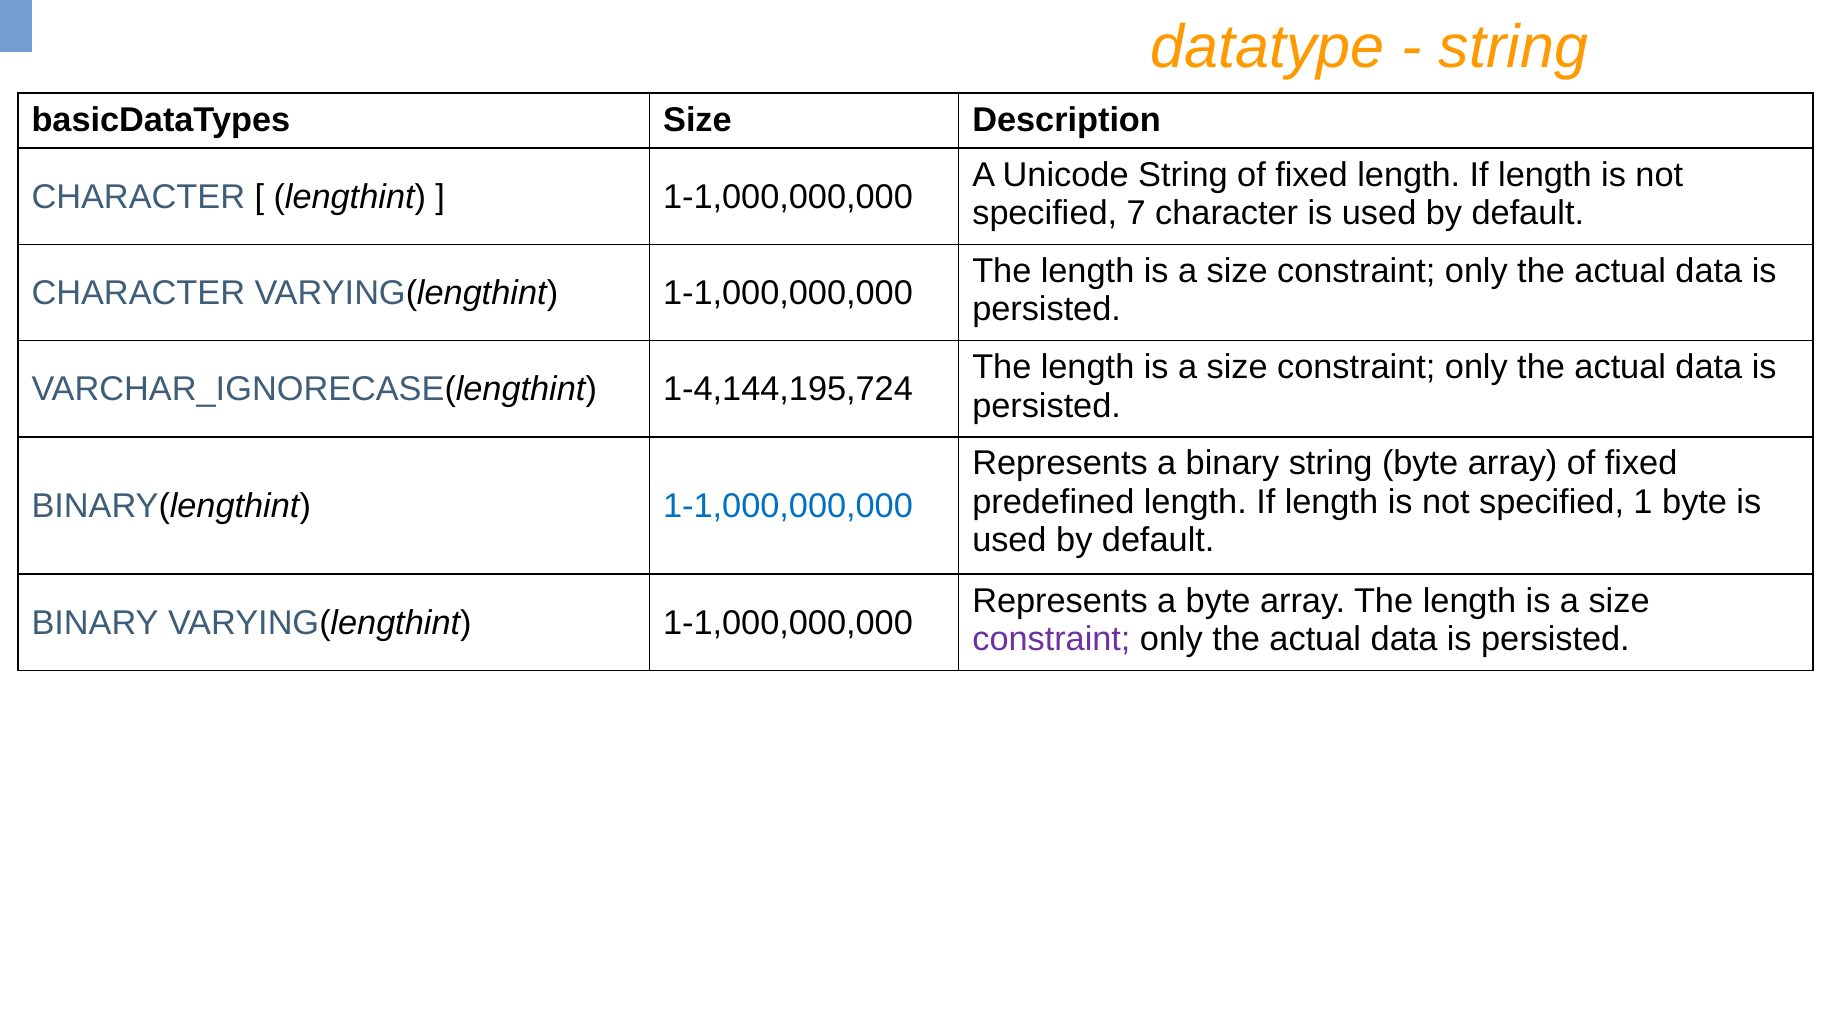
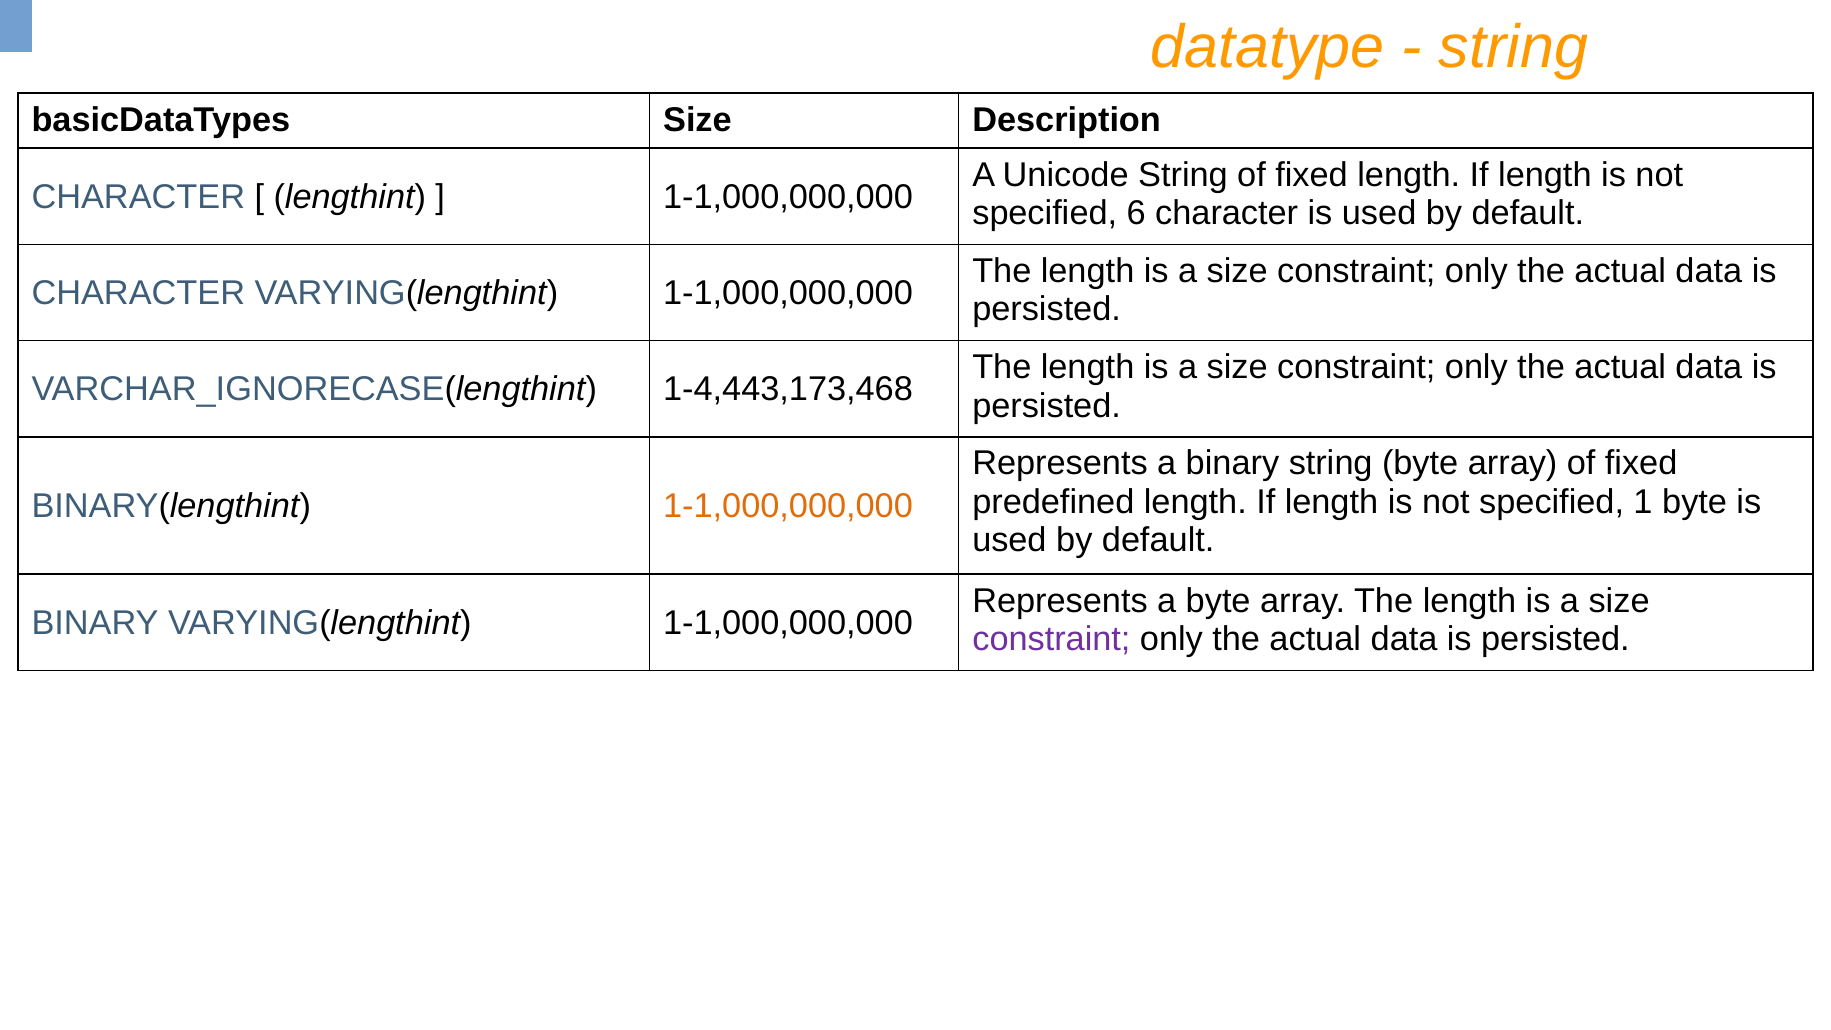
7: 7 -> 6 (1136, 213)
1-4,144,195,724: 1-4,144,195,724 -> 1-4,443,173,468 (788, 389)
1-1,000,000,000 colour: blue -> orange (788, 506)
